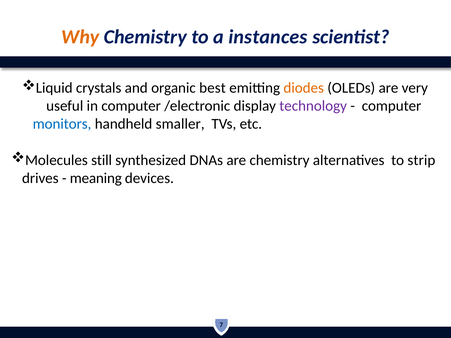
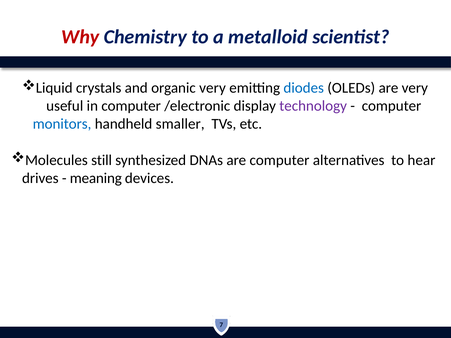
Why colour: orange -> red (80, 37)
instances: instances -> metalloid (268, 37)
organic best: best -> very (212, 88)
diodes colour: orange -> blue (304, 88)
are chemistry: chemistry -> computer (279, 160)
strip: strip -> hear (421, 160)
